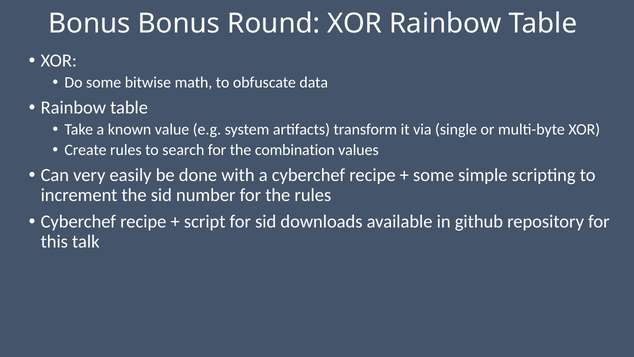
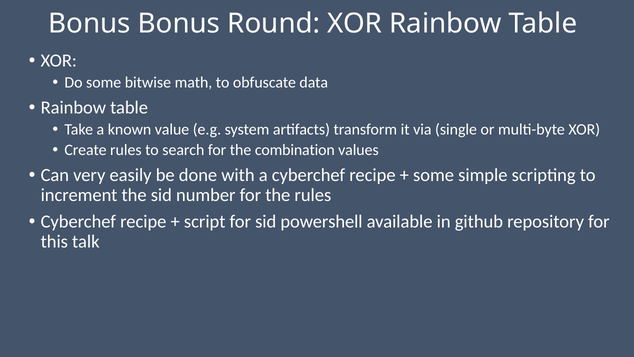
downloads: downloads -> powershell (322, 221)
